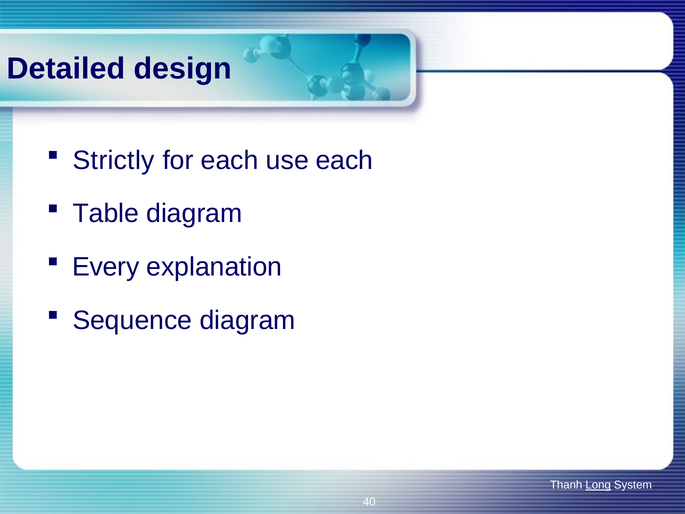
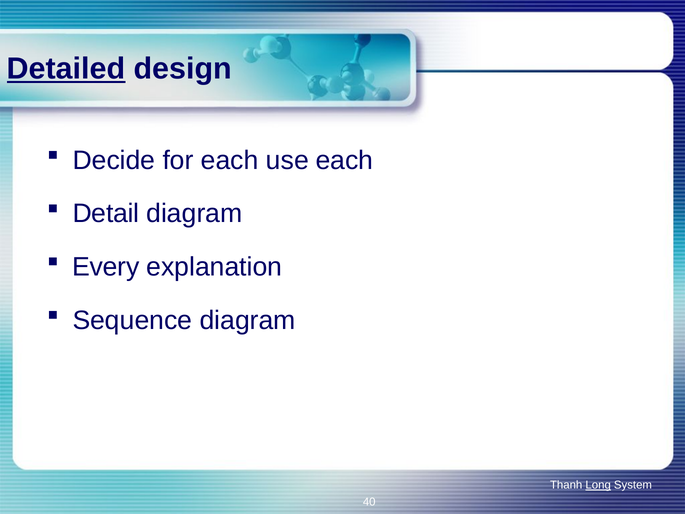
Detailed underline: none -> present (66, 69)
Strictly: Strictly -> Decide (114, 160)
Table: Table -> Detail (106, 214)
